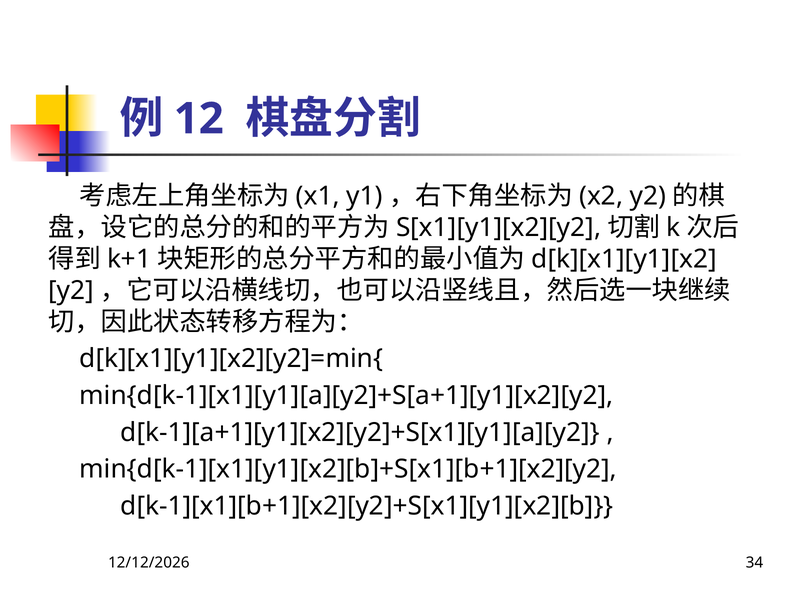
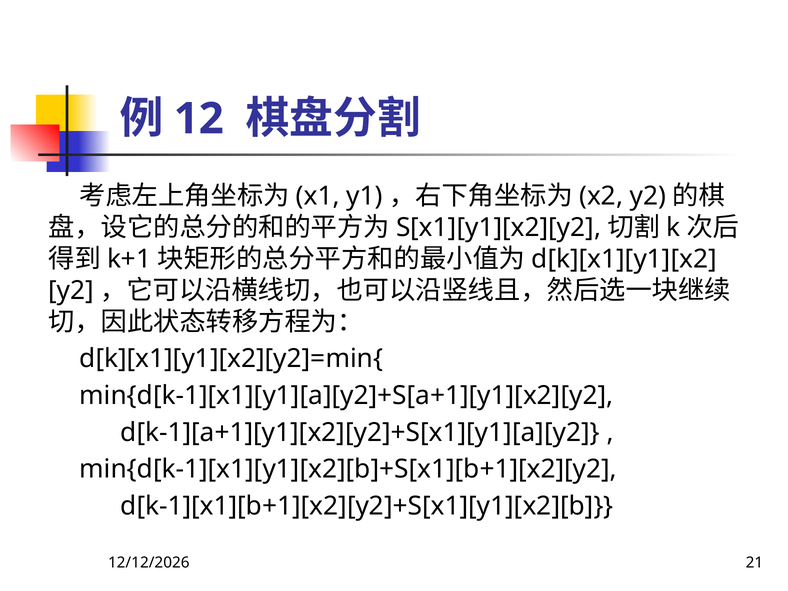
34: 34 -> 21 (754, 563)
